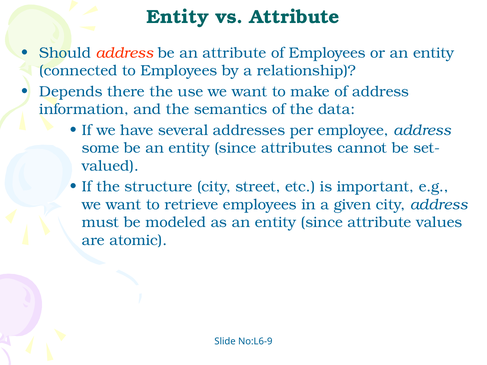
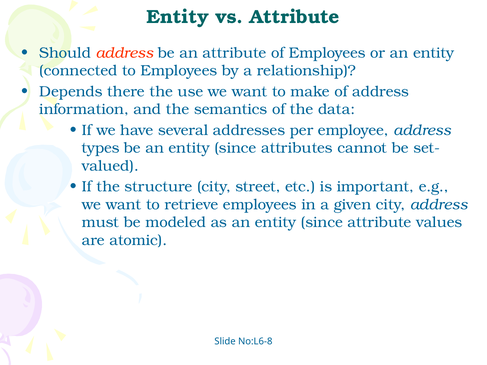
some: some -> types (101, 148)
No:L6-9: No:L6-9 -> No:L6-8 (255, 342)
